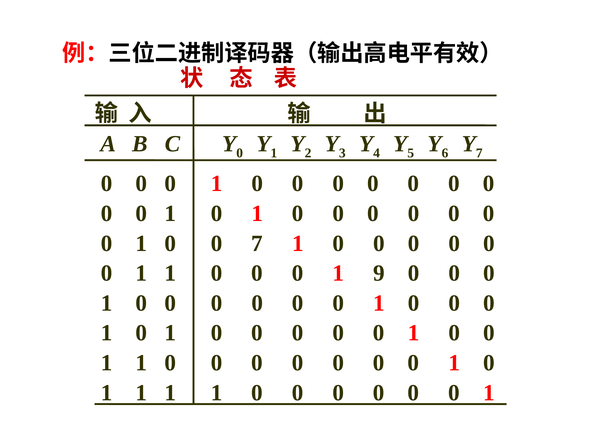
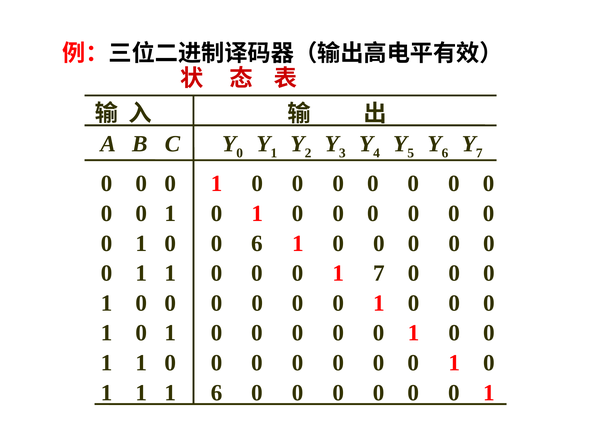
0 7: 7 -> 6 (257, 243)
1 9: 9 -> 7 (379, 273)
1 1 1 1: 1 -> 6 (217, 392)
